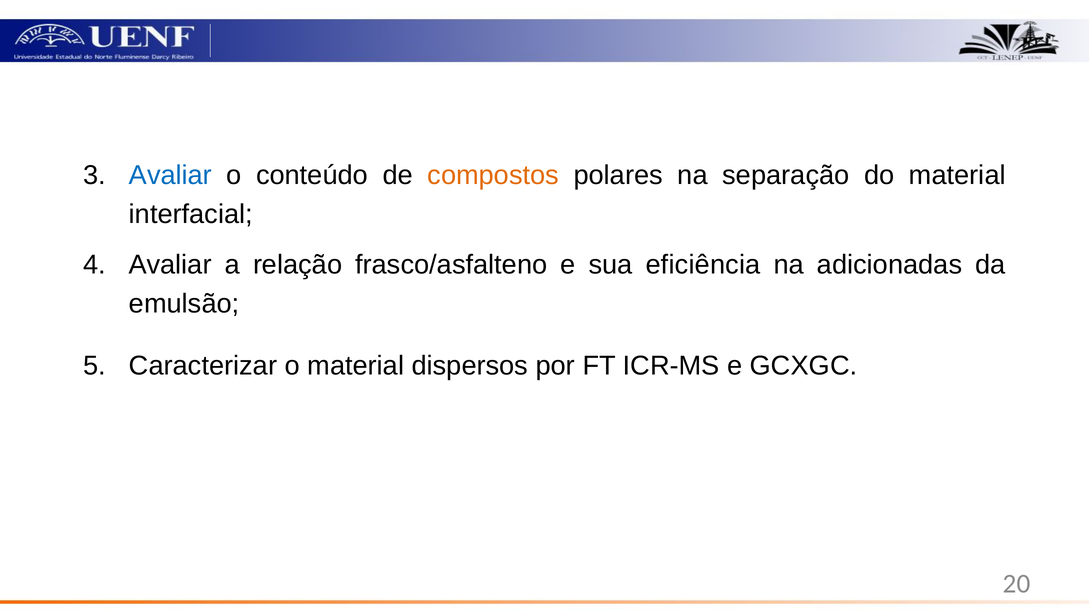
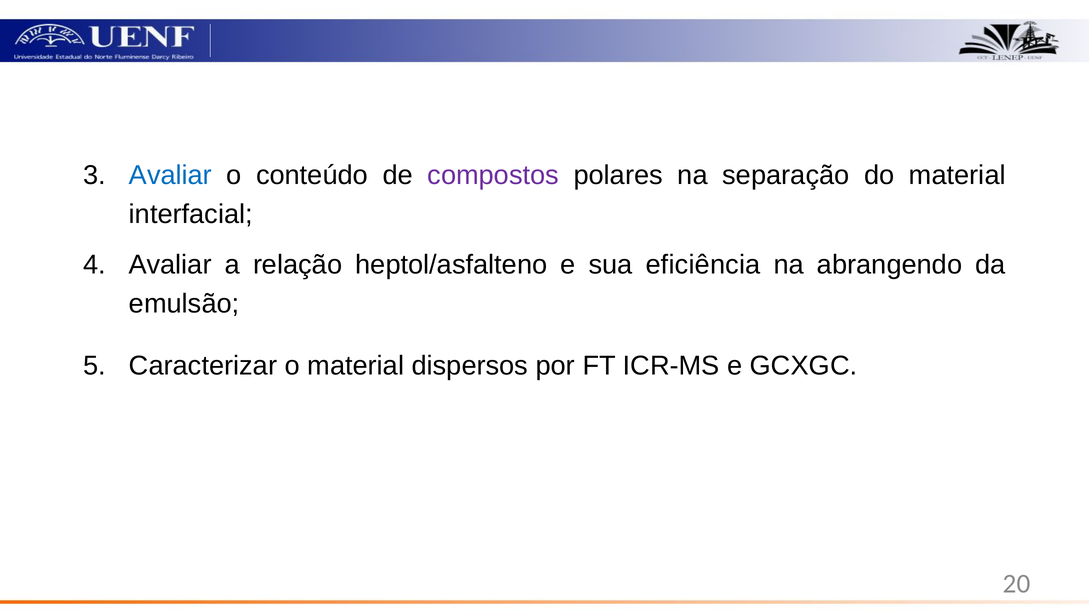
compostos colour: orange -> purple (493, 175)
frasco/asfalteno: frasco/asfalteno -> heptol/asfalteno (451, 265)
adicionadas: adicionadas -> abrangendo (890, 265)
